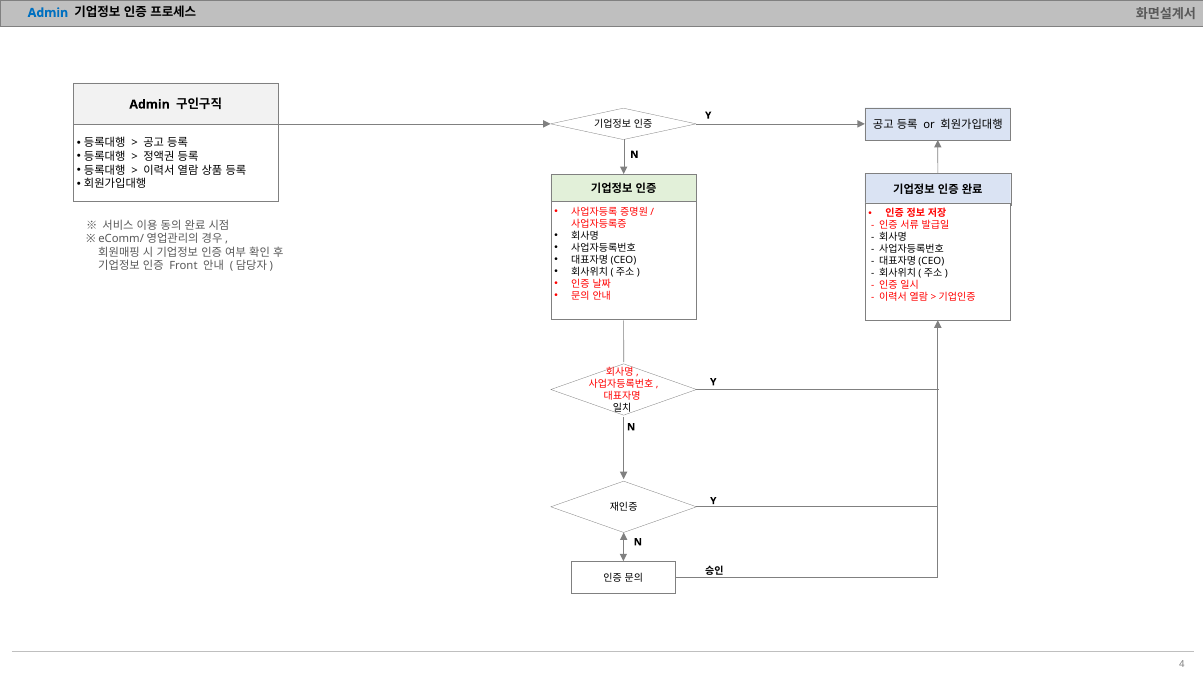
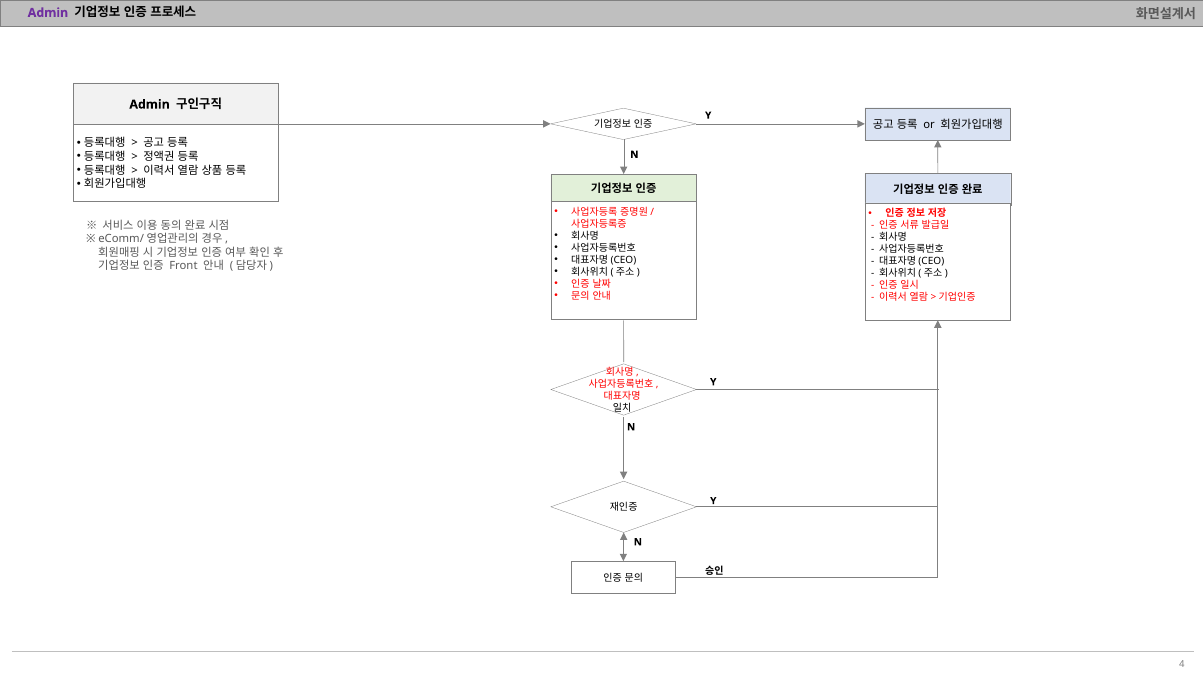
Admin colour: blue -> purple (48, 13)
